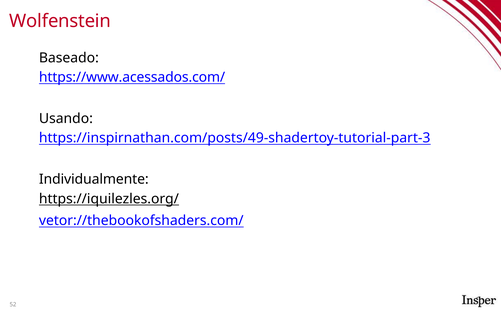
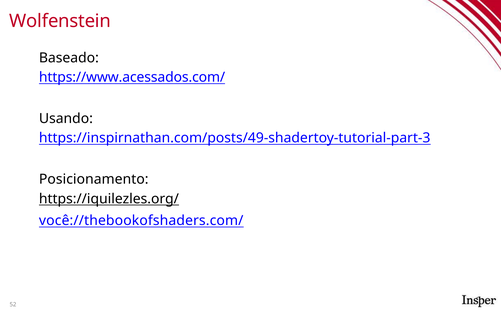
Individualmente: Individualmente -> Posicionamento (94, 179)
vetor://thebookofshaders.com/: vetor://thebookofshaders.com/ -> você://thebookofshaders.com/ (141, 221)
